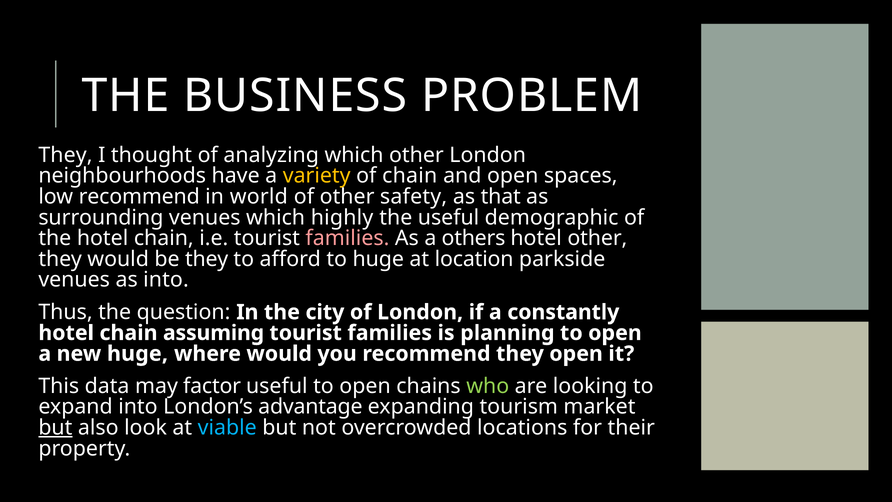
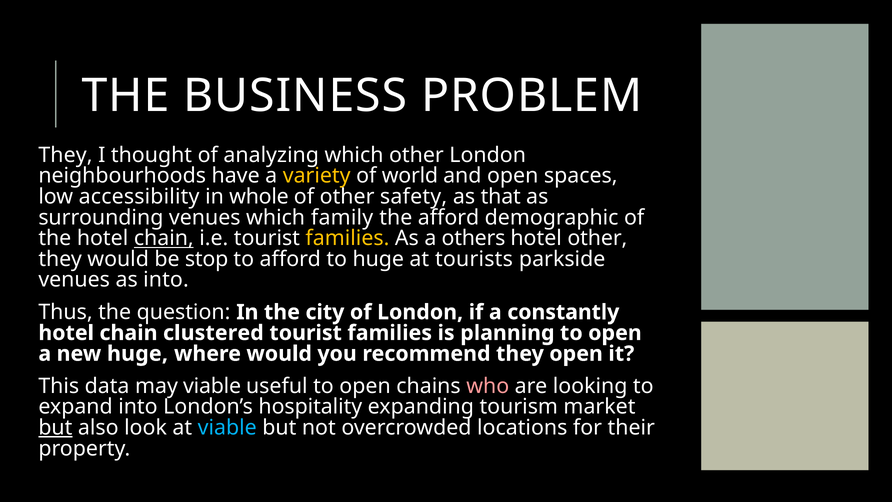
of chain: chain -> world (410, 176)
low recommend: recommend -> accessibility (139, 197)
world: world -> whole (259, 197)
highly: highly -> family (342, 217)
the useful: useful -> afford (449, 217)
chain underline: none -> present (164, 238)
families colour: pink -> yellow (347, 238)
be they: they -> stop (207, 259)
location: location -> tourists (474, 259)
assuming: assuming -> clustered (213, 333)
may factor: factor -> viable (212, 386)
who colour: light green -> pink (488, 386)
advantage: advantage -> hospitality (310, 407)
